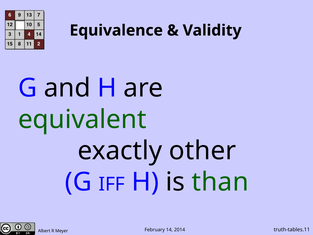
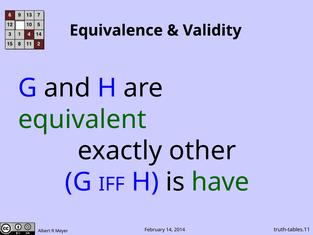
than: than -> have (220, 182)
